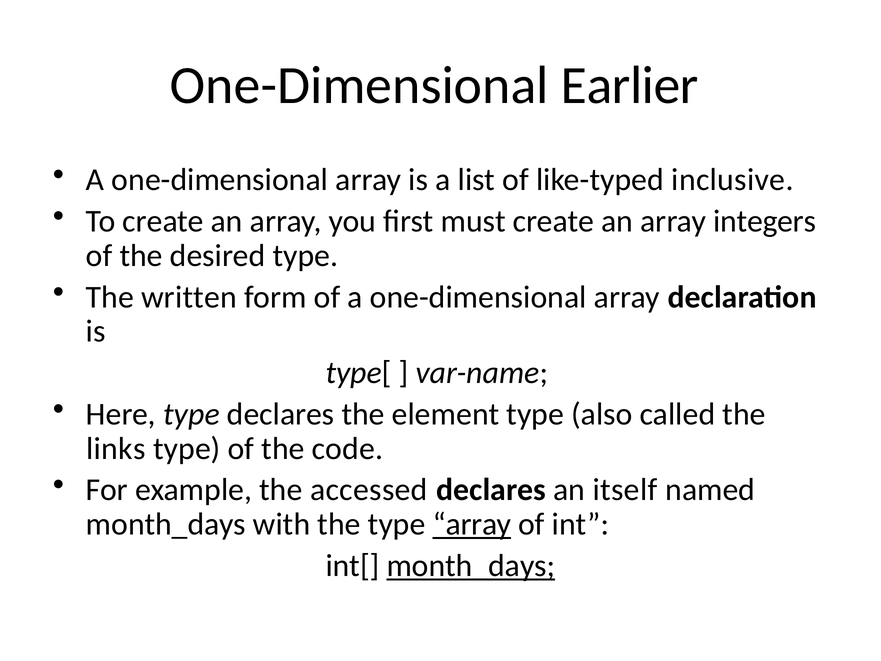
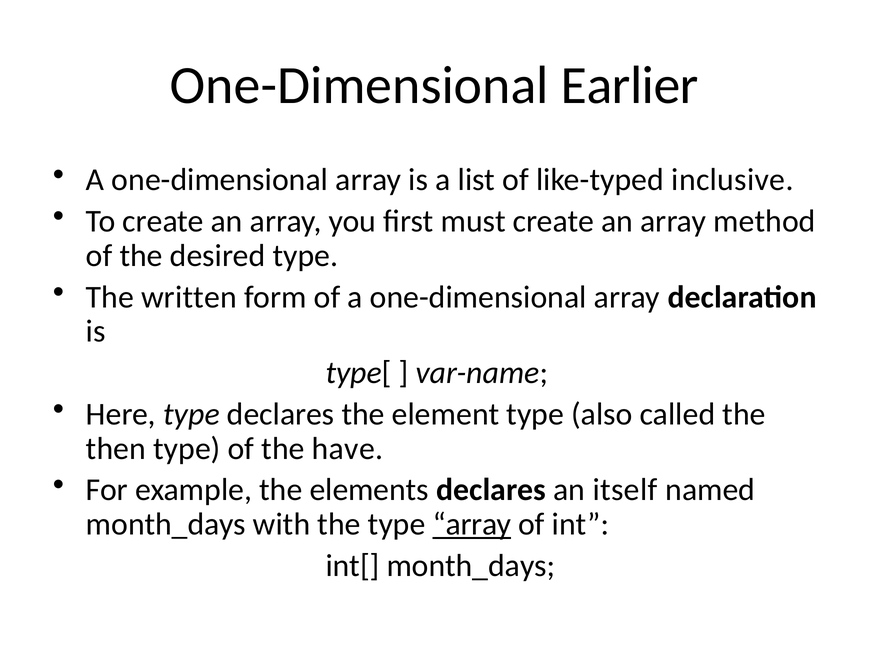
integers: integers -> method (764, 221)
links: links -> then (116, 448)
code: code -> have (347, 448)
accessed: accessed -> elements (369, 490)
month_days underline: present -> none (471, 566)
